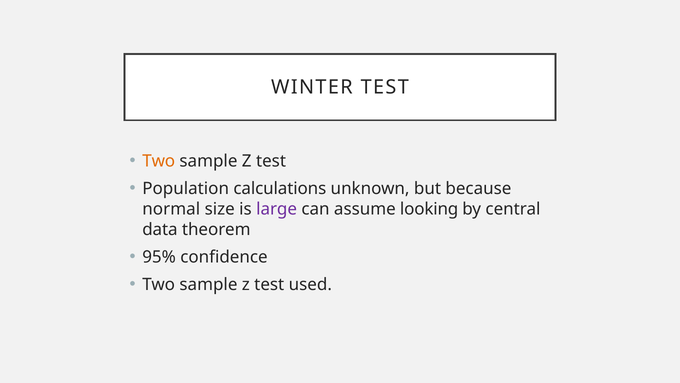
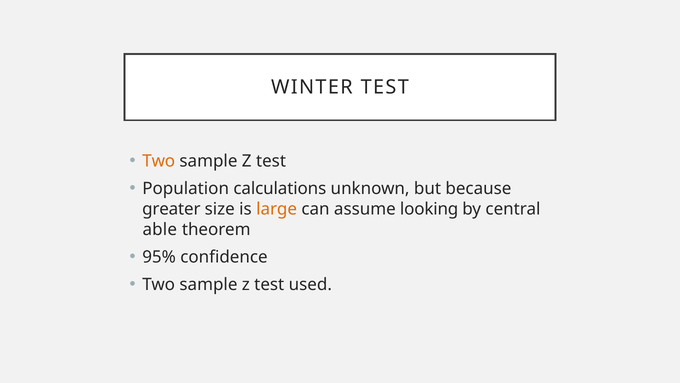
normal: normal -> greater (171, 209)
large colour: purple -> orange (277, 209)
data: data -> able (160, 229)
